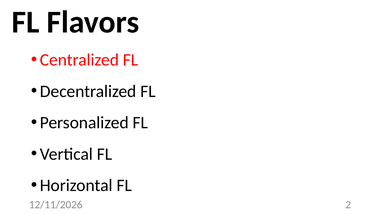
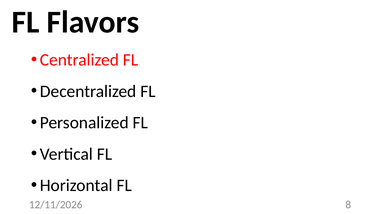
2: 2 -> 8 (348, 204)
